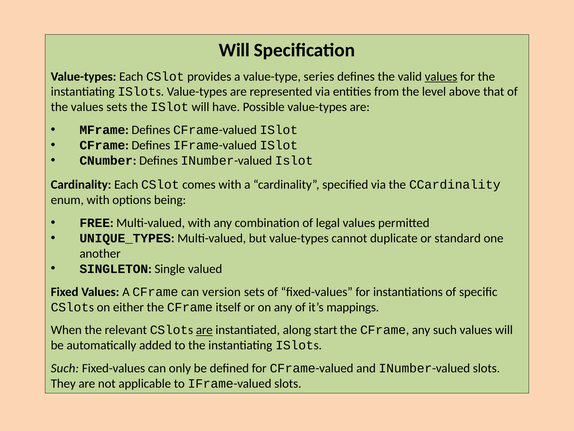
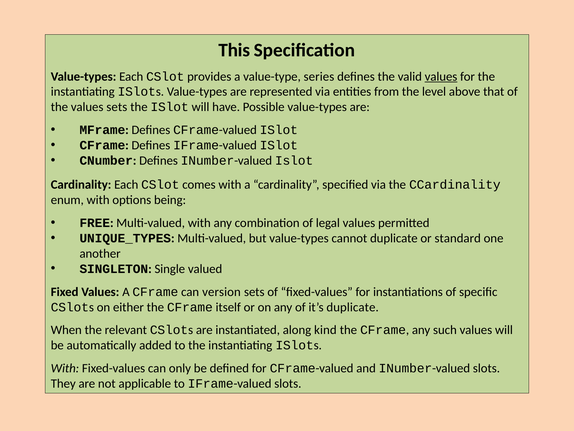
Will: Will -> This (234, 50)
it’s mappings: mappings -> duplicate (353, 307)
are underline: present -> none (204, 330)
start: start -> kind (325, 330)
Such: Such -> With (65, 368)
